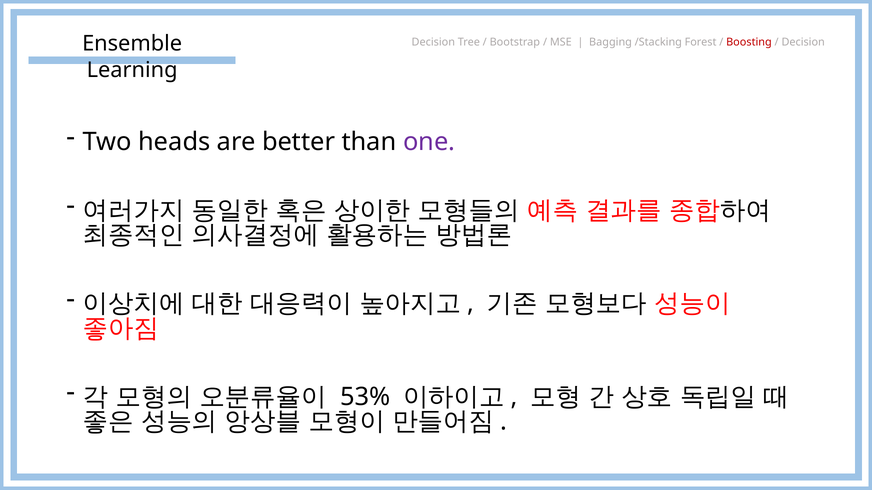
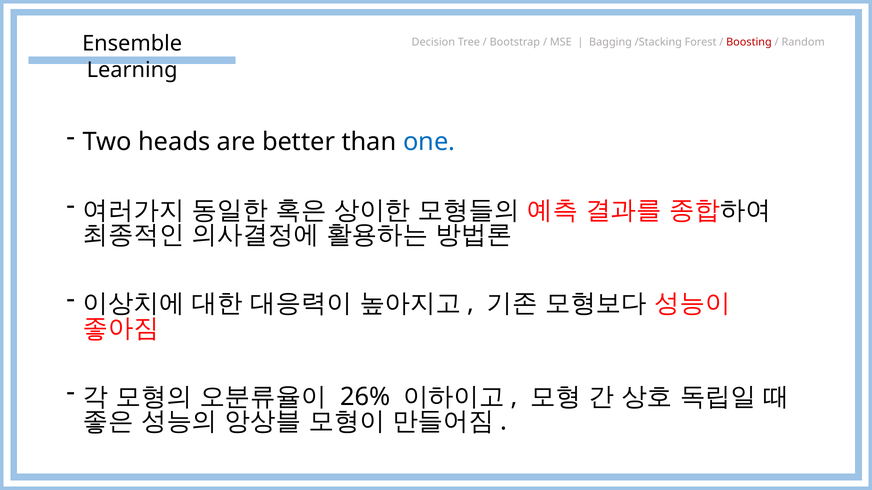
Decision: Decision -> Random (803, 42)
one colour: purple -> blue (429, 142)
53%: 53% -> 26% (365, 397)
